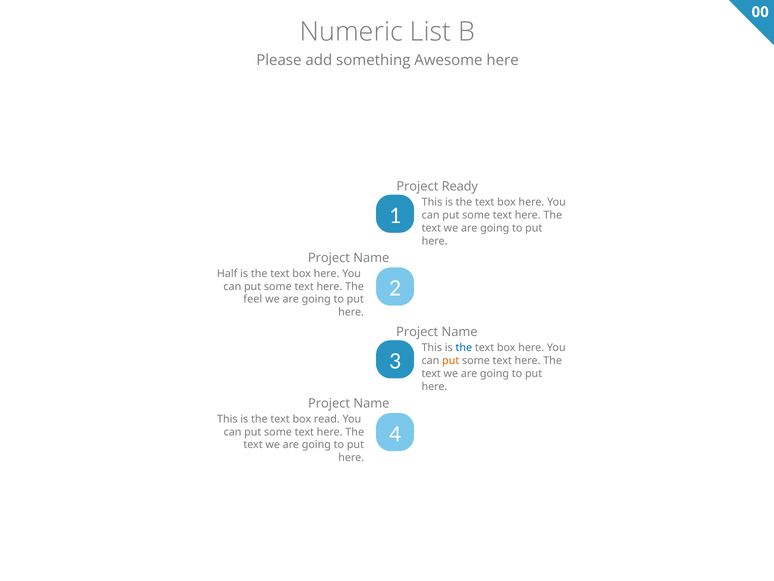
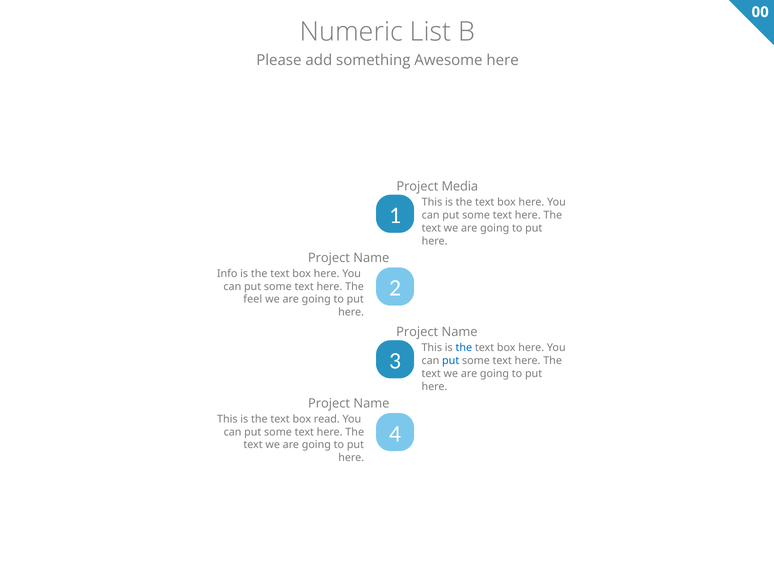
Ready: Ready -> Media (460, 186)
Half: Half -> Info (227, 273)
put colour: orange -> blue (451, 360)
